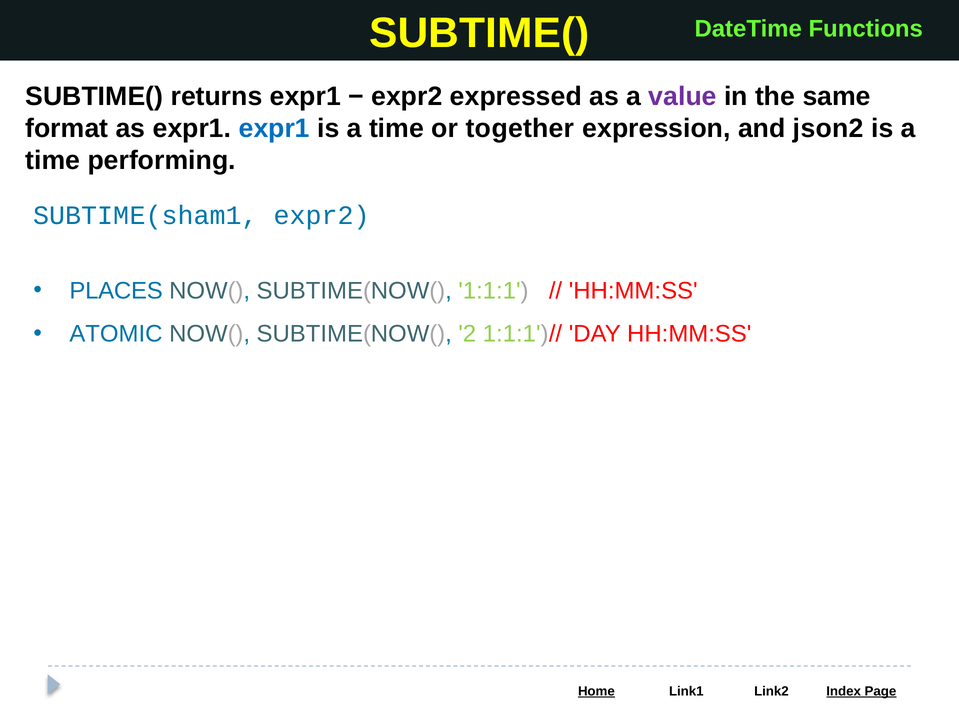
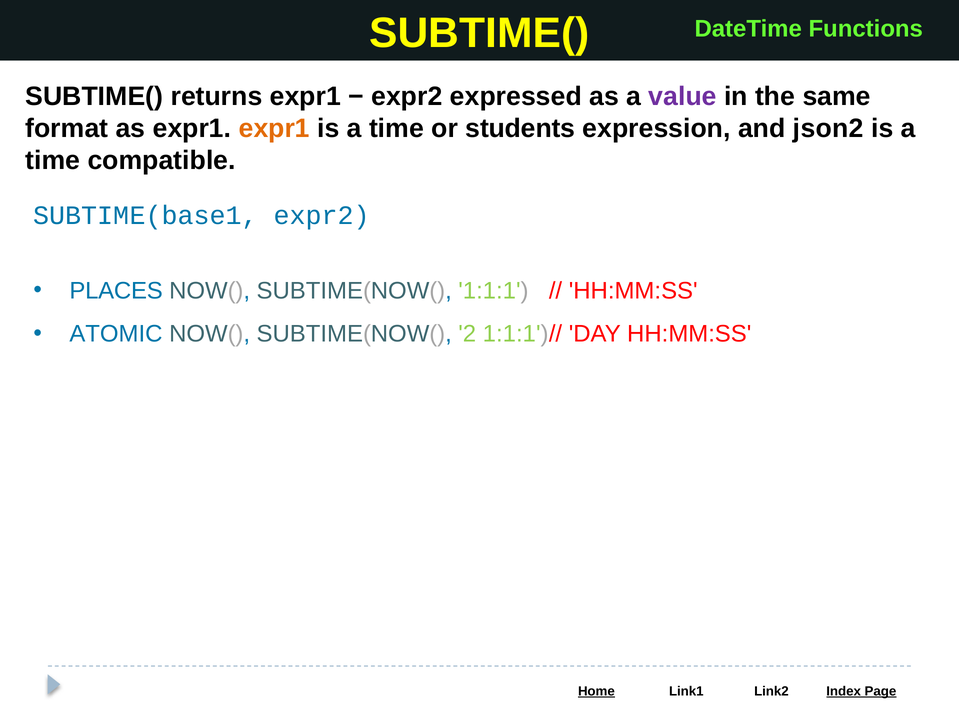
expr1 colour: blue -> orange (274, 128)
together: together -> students (520, 128)
performing: performing -> compatible (162, 160)
SUBTIME(sham1: SUBTIME(sham1 -> SUBTIME(base1 (146, 216)
